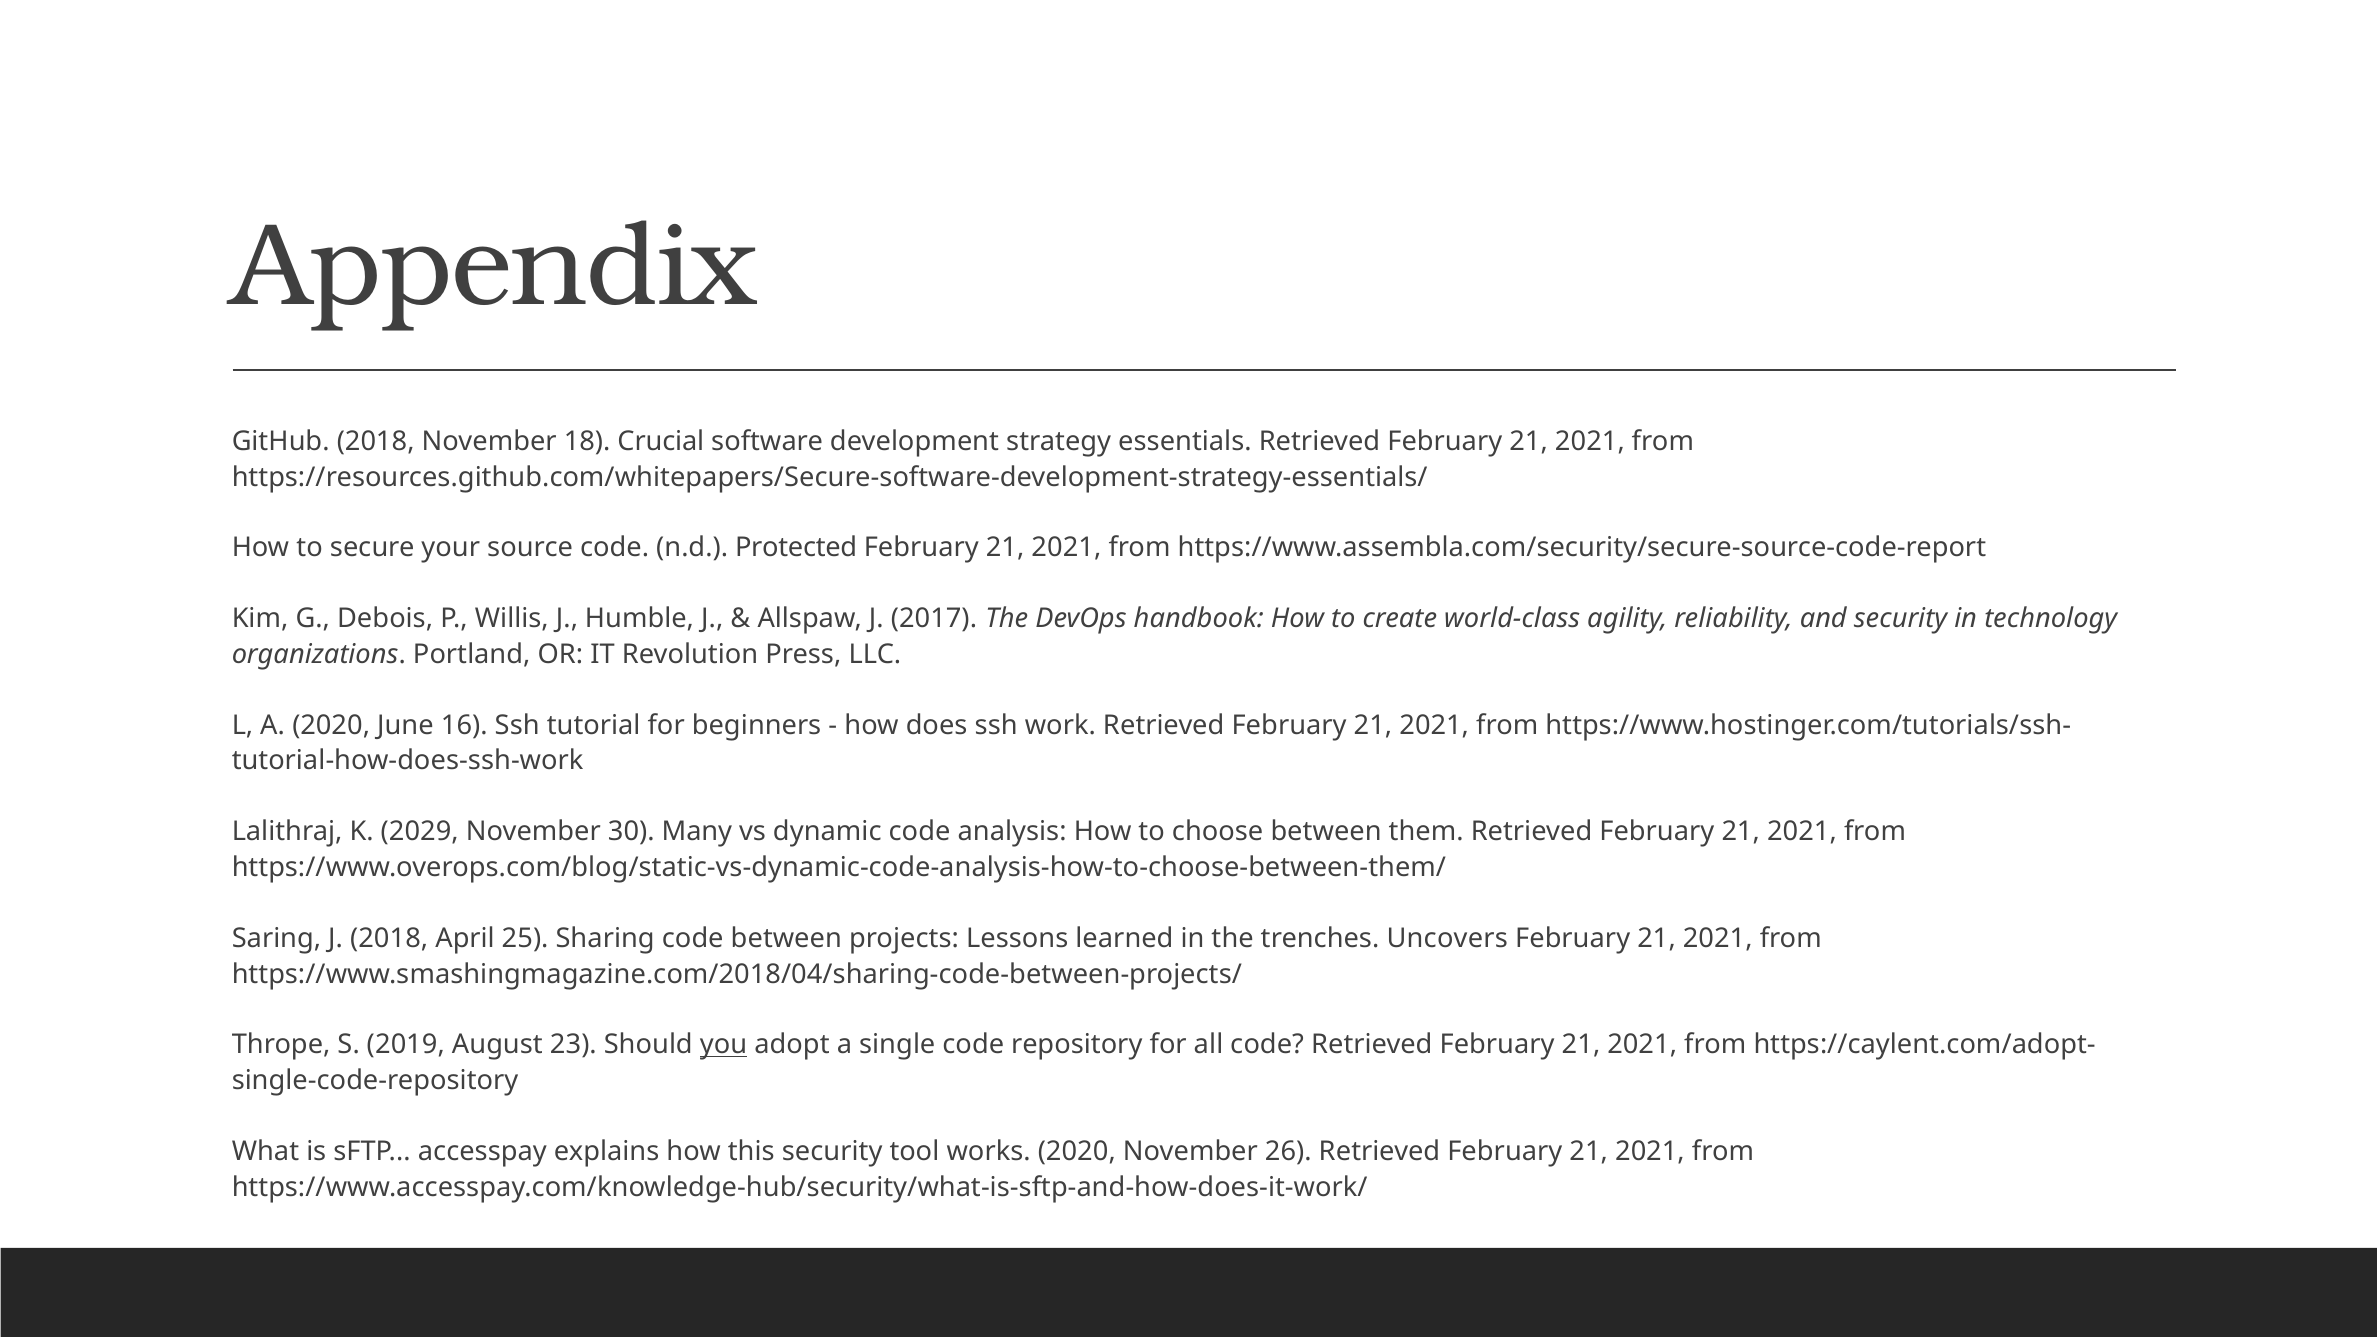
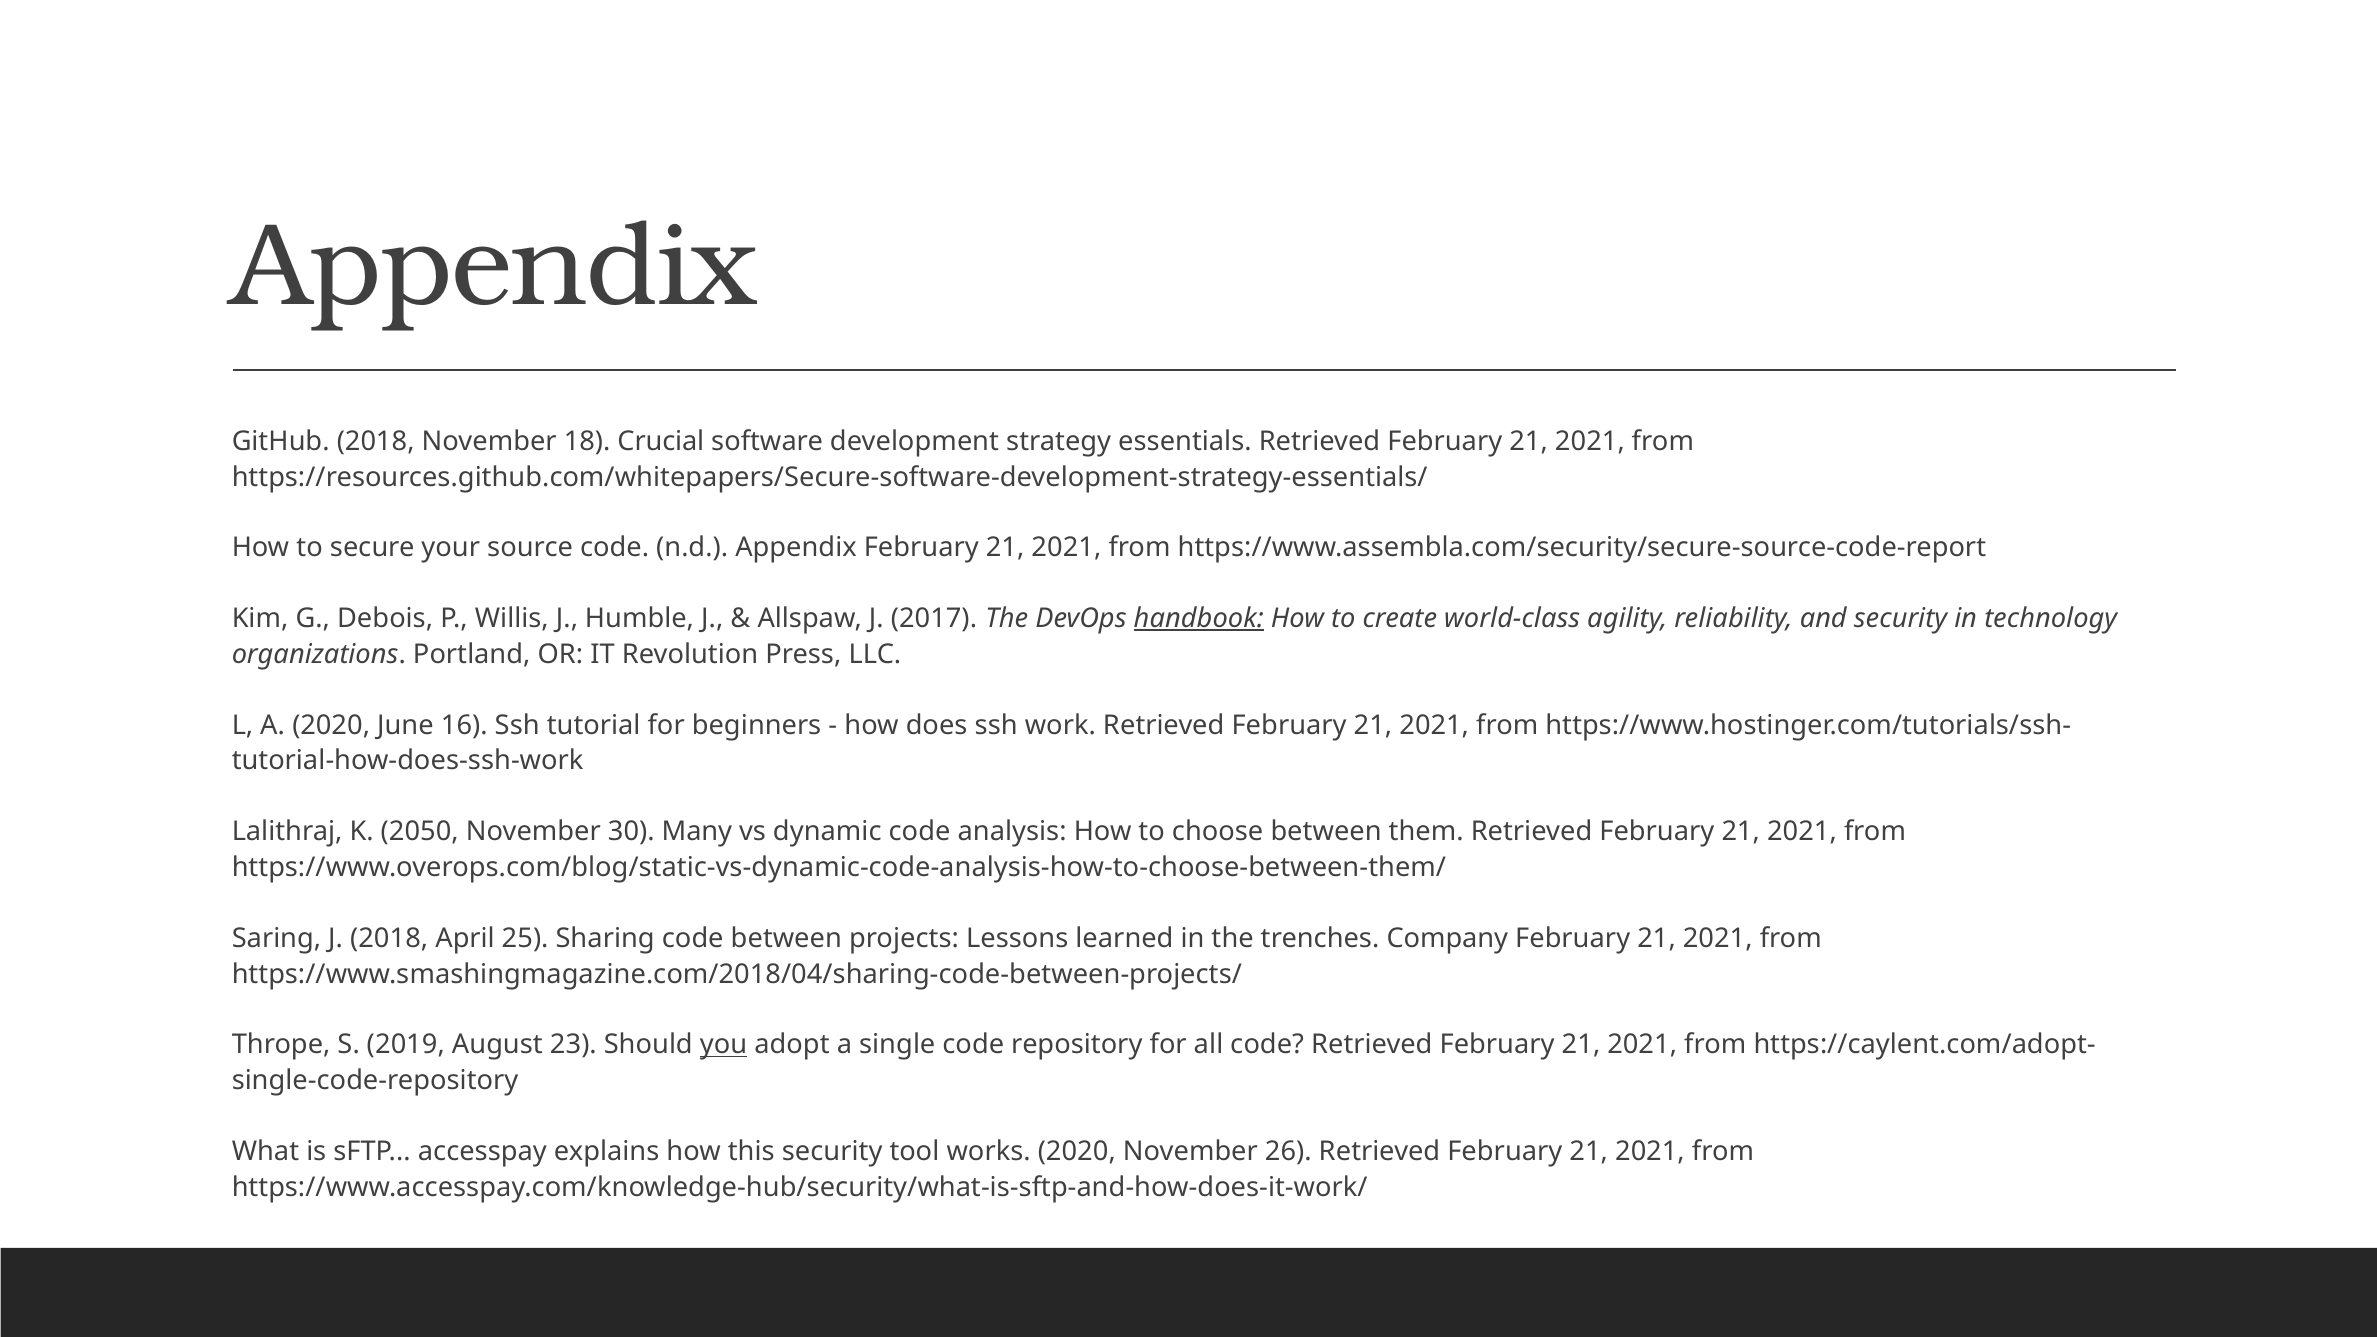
n.d Protected: Protected -> Appendix (796, 548)
handbook underline: none -> present (1199, 619)
2029: 2029 -> 2050 (420, 832)
Uncovers: Uncovers -> Company (1447, 938)
